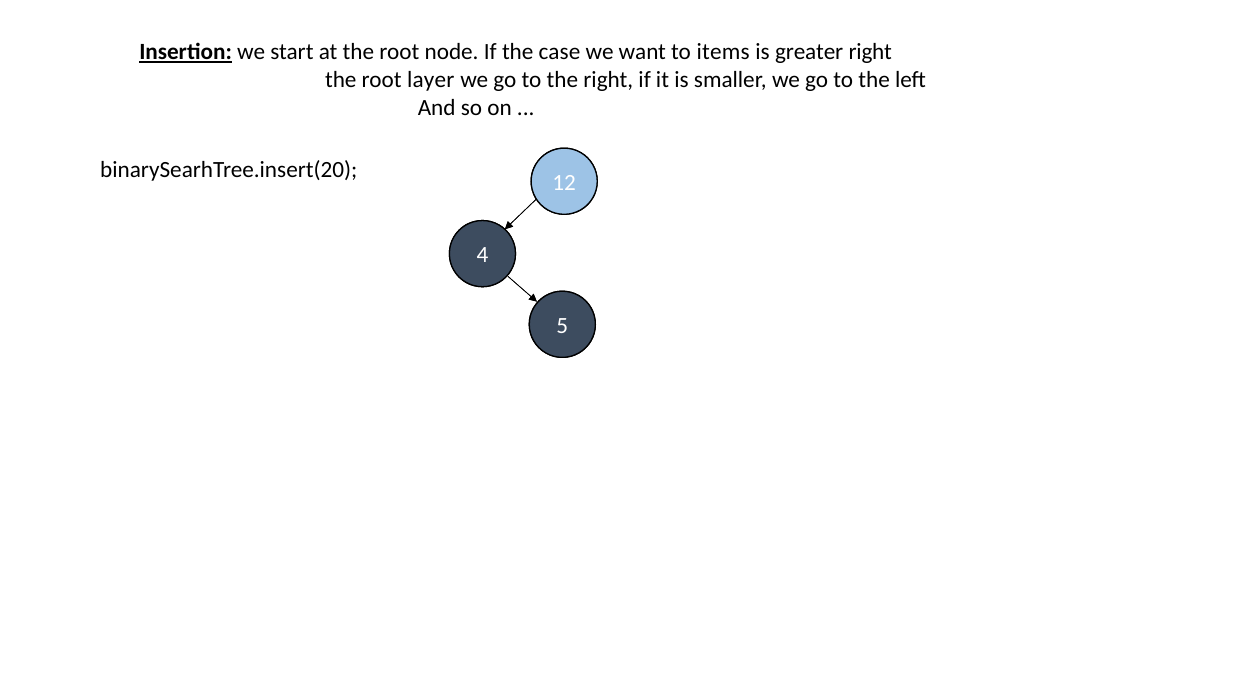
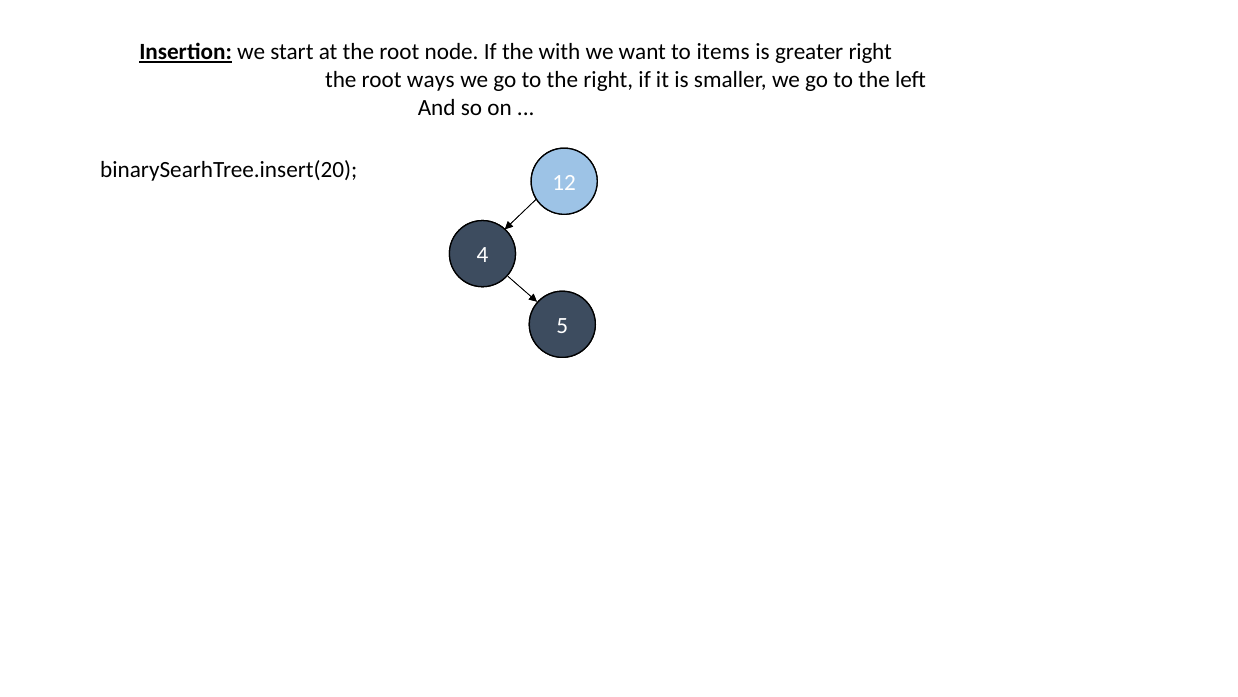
case: case -> with (560, 52)
layer: layer -> ways (431, 79)
